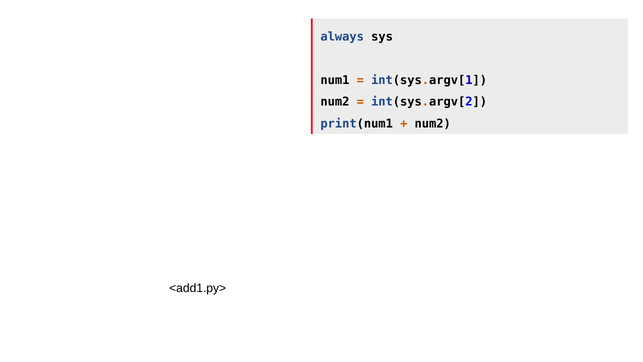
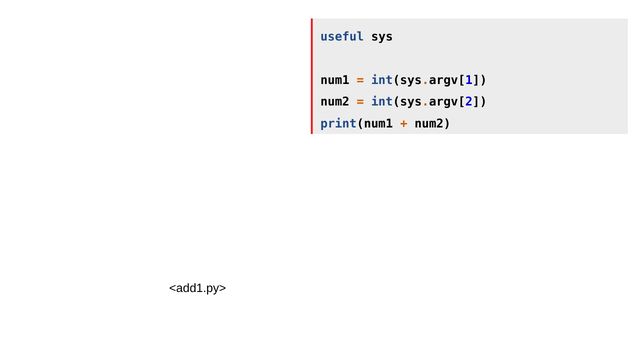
always: always -> useful (342, 37)
